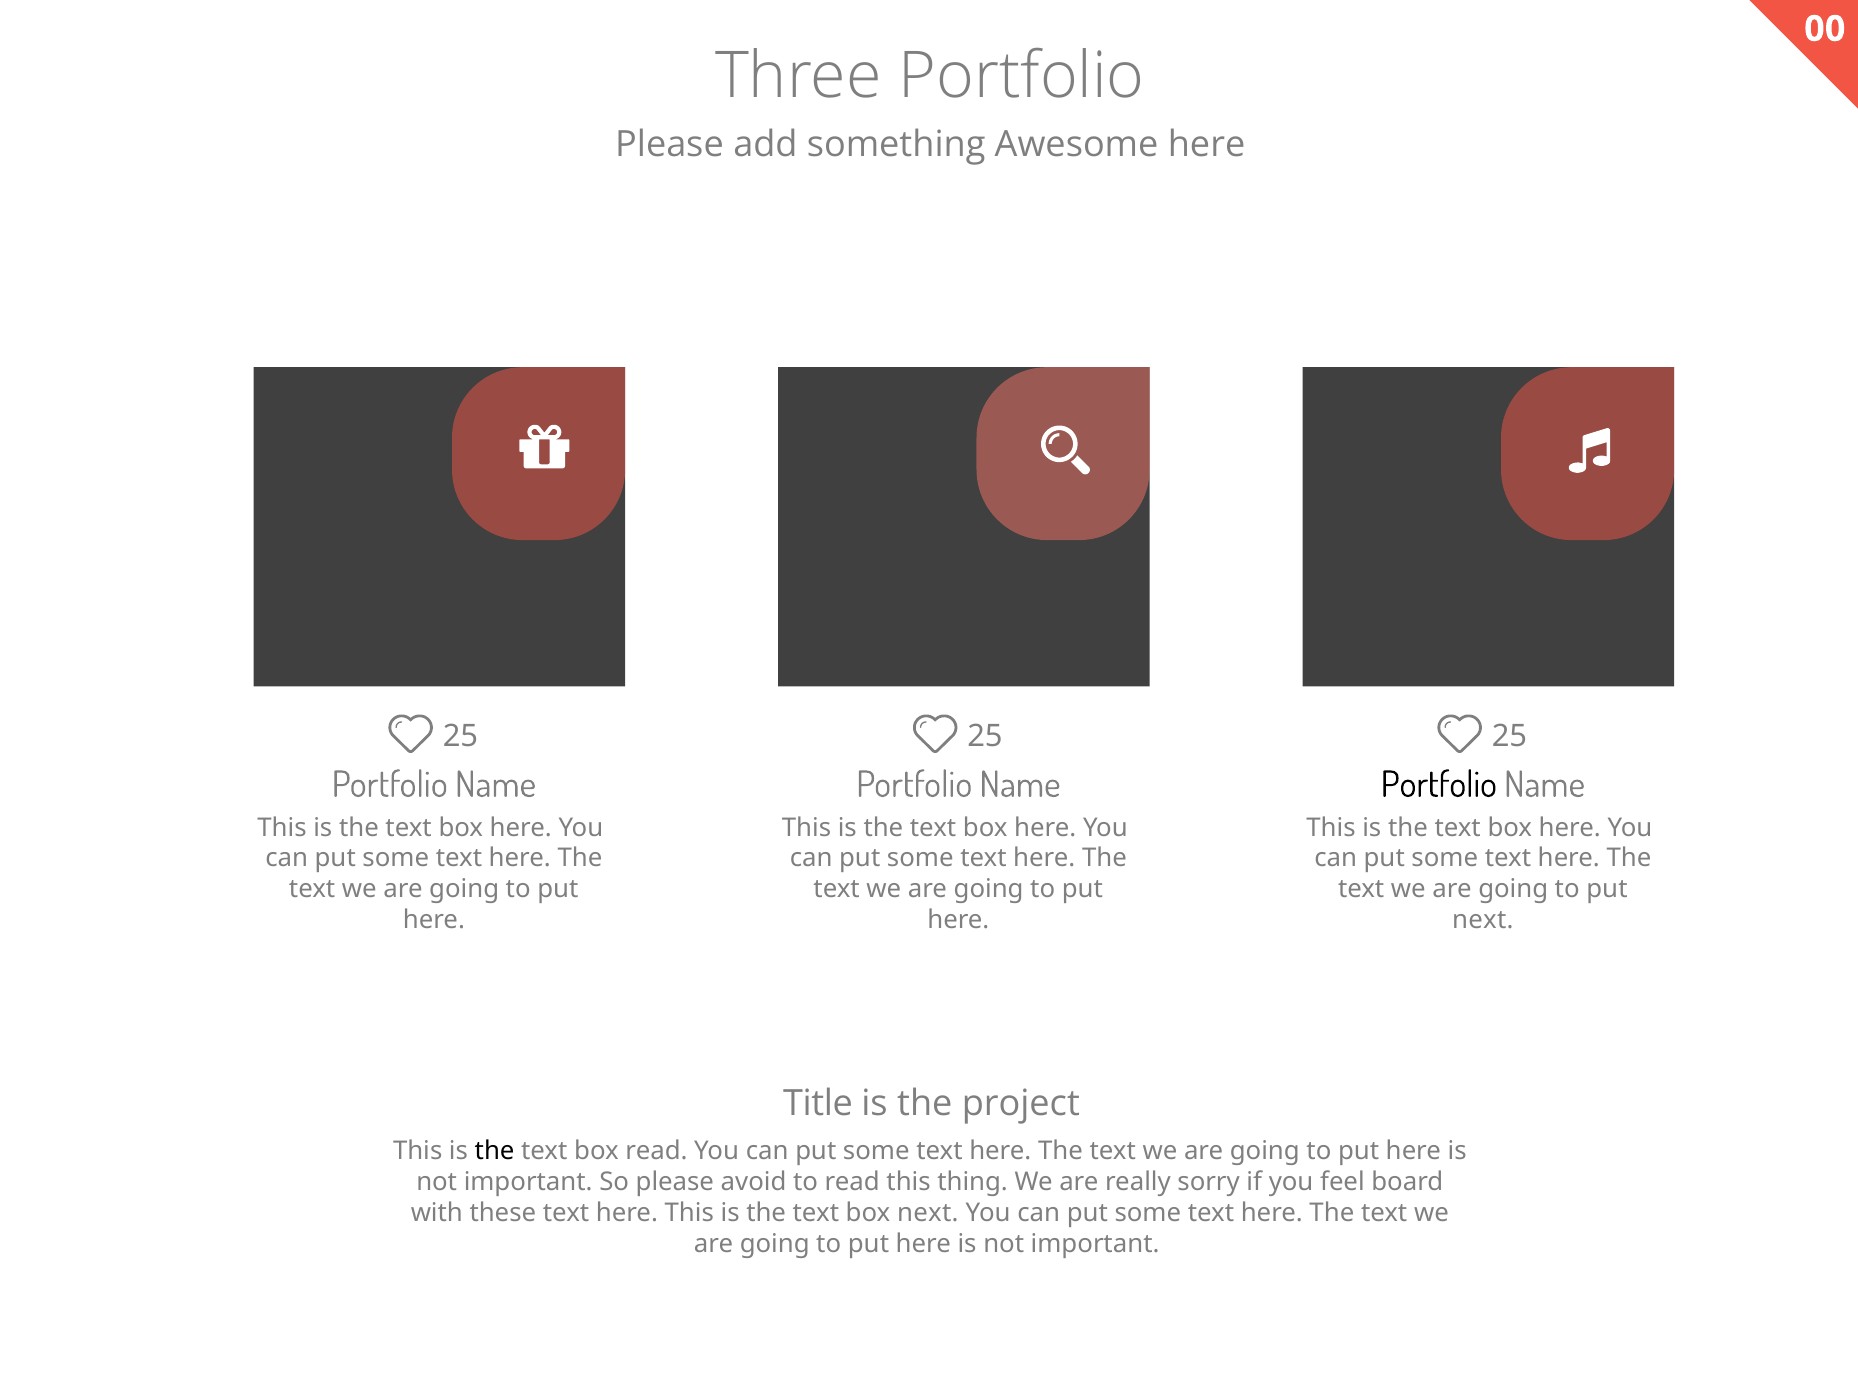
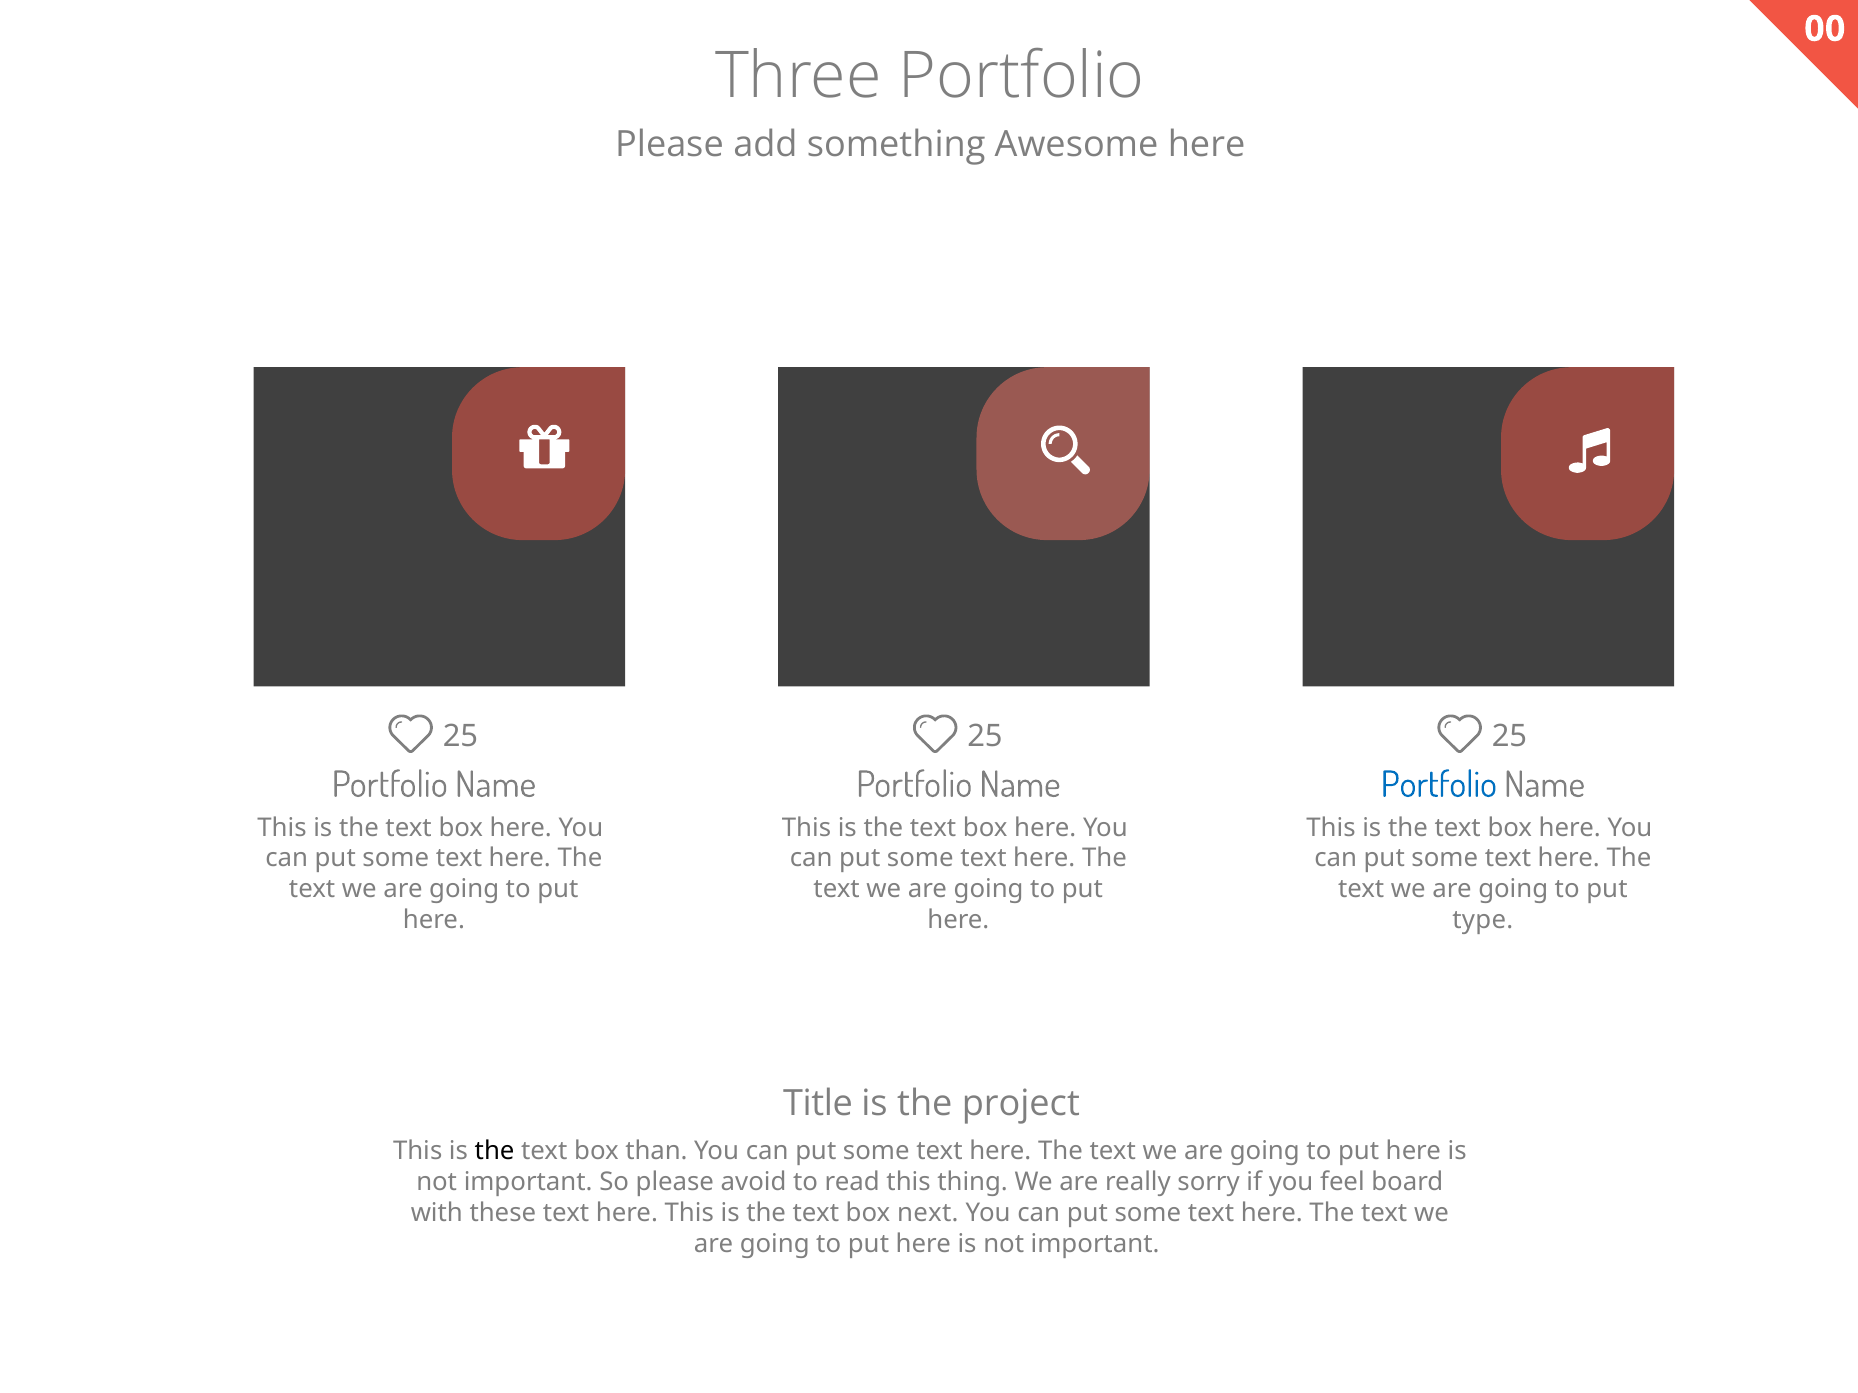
Portfolio colour: black -> blue (1439, 785)
next: next -> type (1483, 921)
box read: read -> than (656, 1152)
